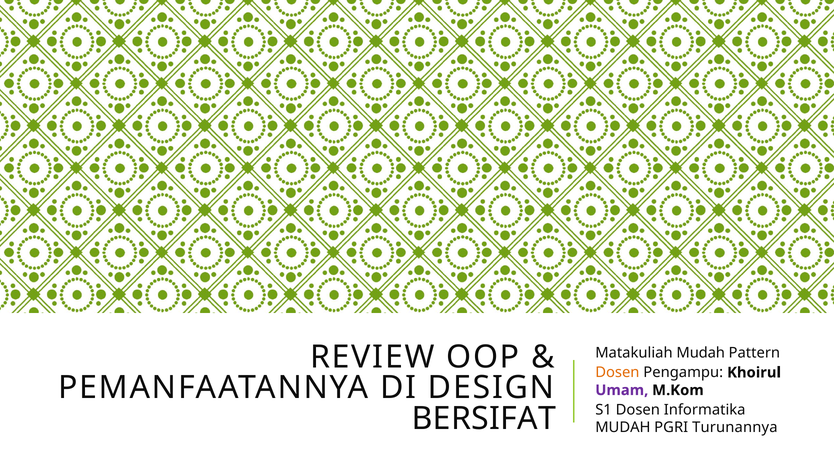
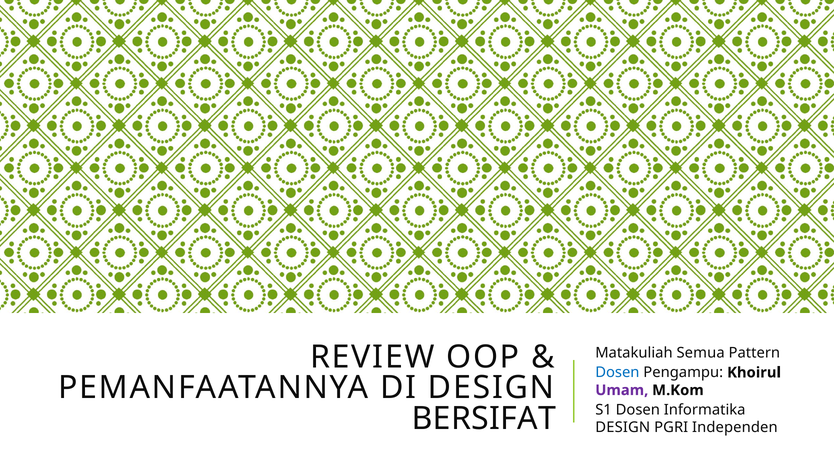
Matakuliah Mudah: Mudah -> Semua (701, 353)
Dosen colour: orange -> blue (617, 373)
MUDAH: MUDAH -> DESIGN (623, 428)
Turunannya: Turunannya -> Independen (735, 428)
